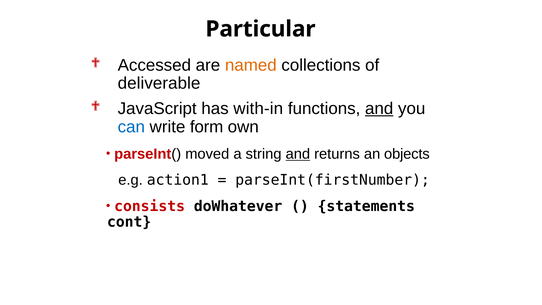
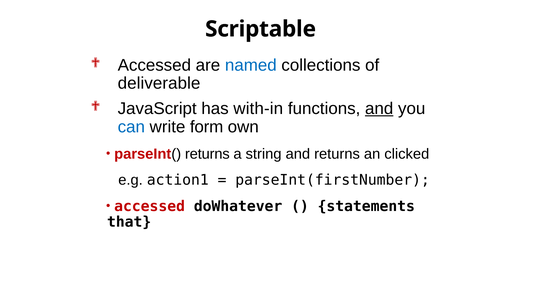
Particular: Particular -> Scriptable (261, 29)
named colour: orange -> blue (251, 65)
parseInt( moved: moved -> returns (207, 154)
and underline: present -> none (298, 154)
objects: objects -> clicked (407, 154)
consists: consists -> accessed (150, 206)
cont: cont -> that (129, 222)
